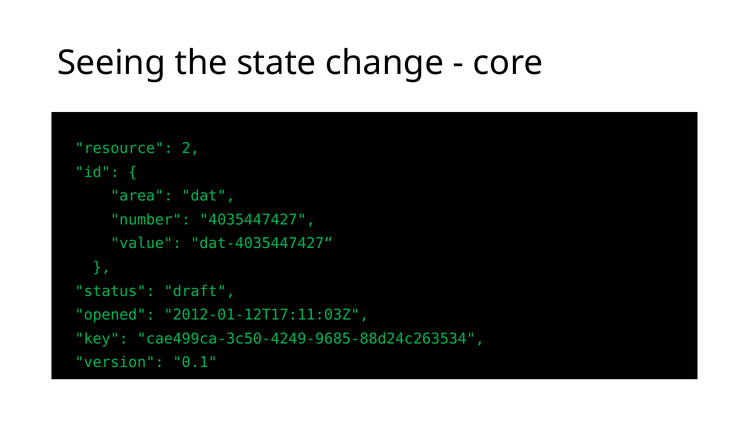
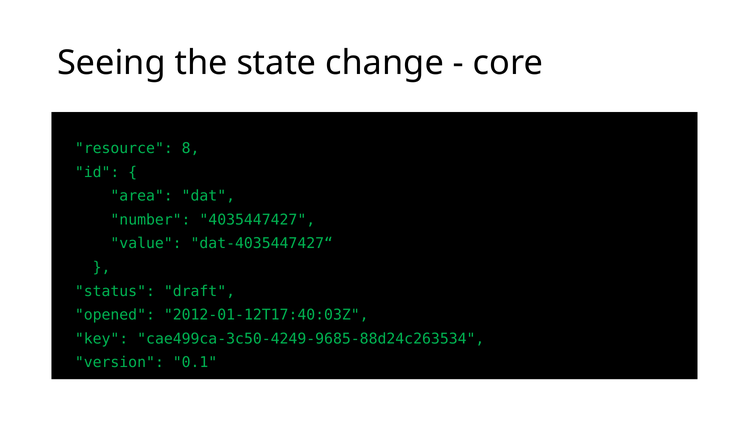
2: 2 -> 8 (191, 148)
2012-01-12T17:11:03Z: 2012-01-12T17:11:03Z -> 2012-01-12T17:40:03Z (266, 315)
